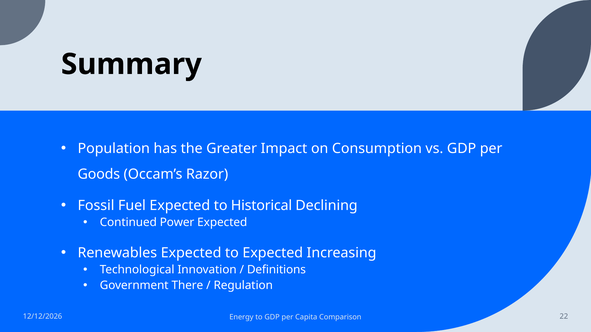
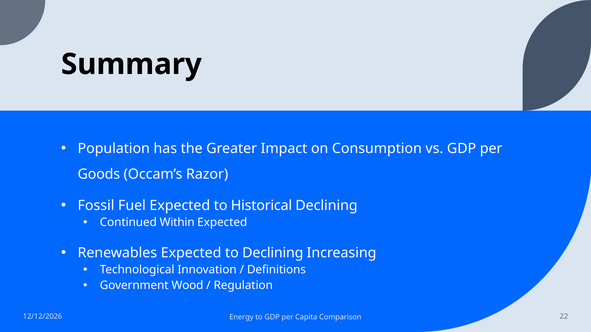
Power: Power -> Within (177, 223)
to Expected: Expected -> Declining (273, 253)
There: There -> Wood (187, 286)
